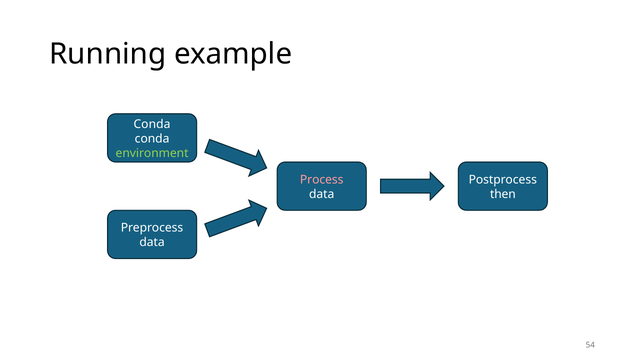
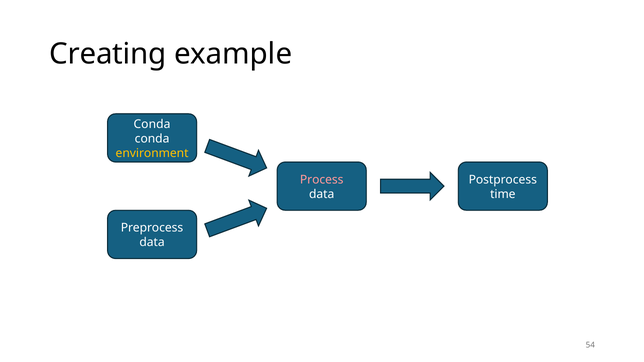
Running: Running -> Creating (108, 54)
environment colour: light green -> yellow (152, 153)
then: then -> time (503, 194)
